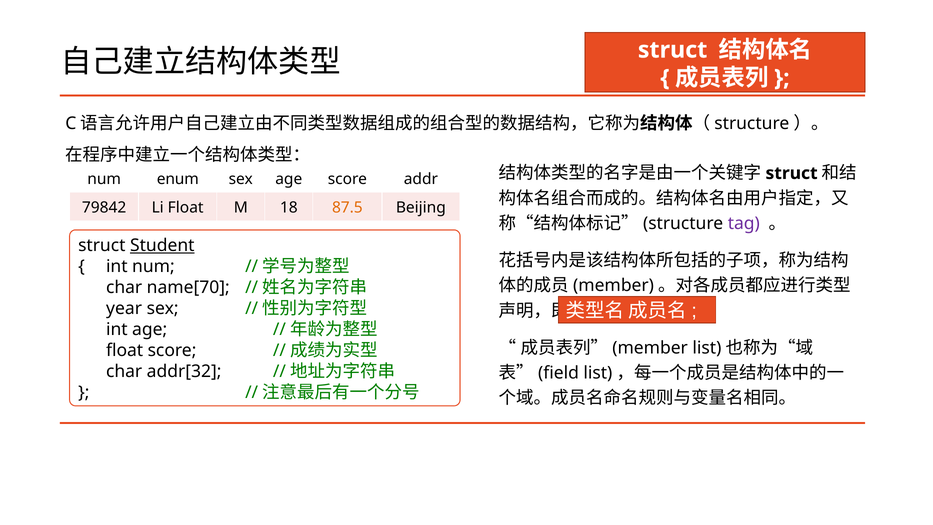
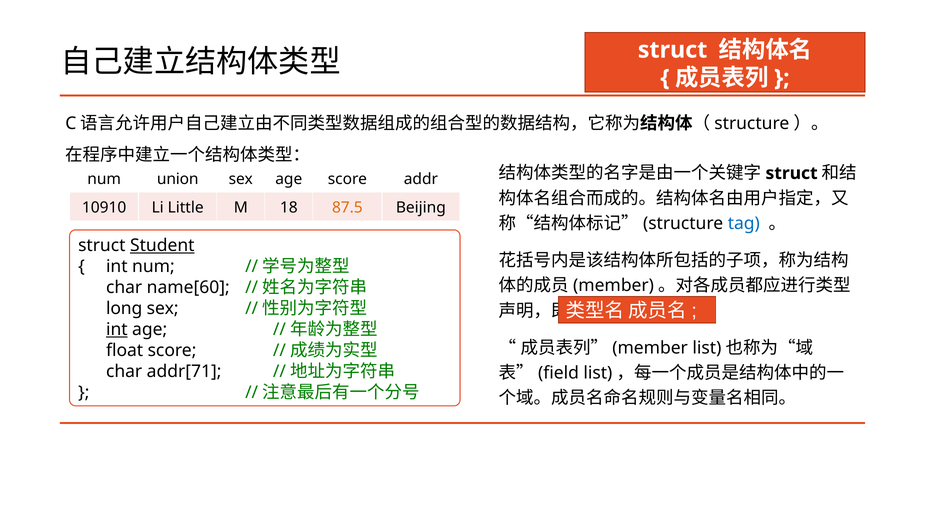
enum: enum -> union (178, 179)
79842: 79842 -> 10910 (104, 207)
Li Float: Float -> Little (186, 207)
tag colour: purple -> blue (744, 224)
name[70: name[70 -> name[60 (188, 287)
year: year -> long (124, 308)
int underline: none -> present (117, 329)
addr[32: addr[32 -> addr[71 (184, 371)
